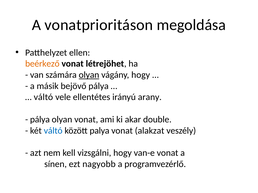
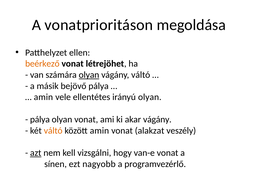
vágány hogy: hogy -> váltó (141, 75)
váltó: váltó -> amin (43, 97)
irányú arany: arany -> olyan (150, 97)
akar double: double -> vágány (157, 120)
váltó colour: blue -> orange (53, 131)
között palya: palya -> amin (99, 131)
azt underline: none -> present (36, 153)
